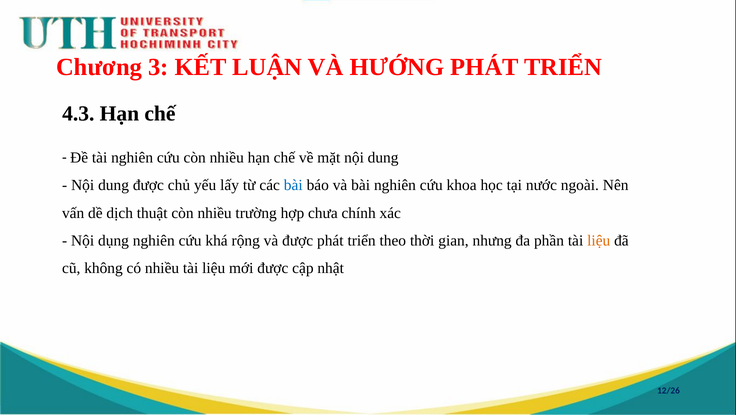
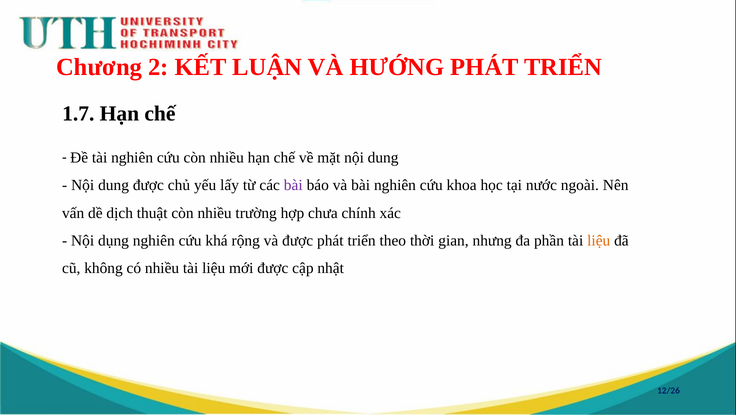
3: 3 -> 2 (158, 67)
4.3: 4.3 -> 1.7 (78, 114)
bài colour: blue -> purple (293, 185)
